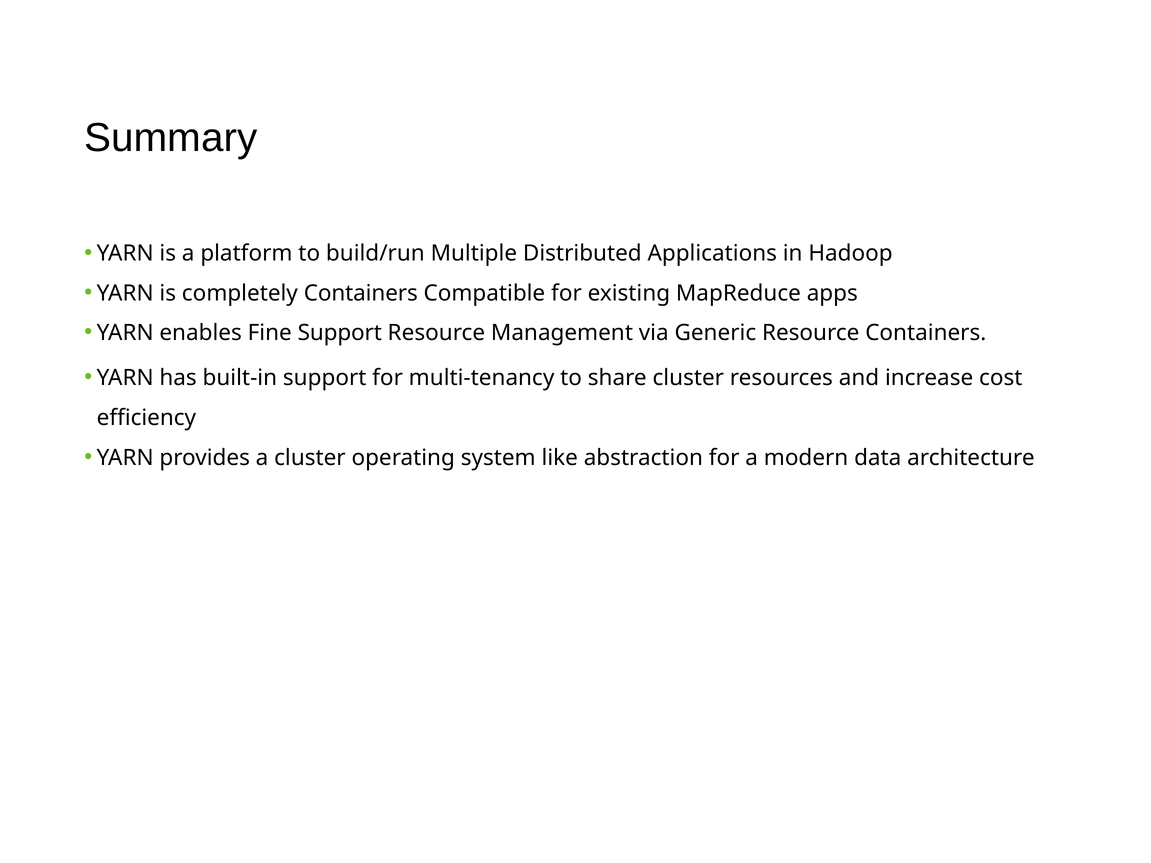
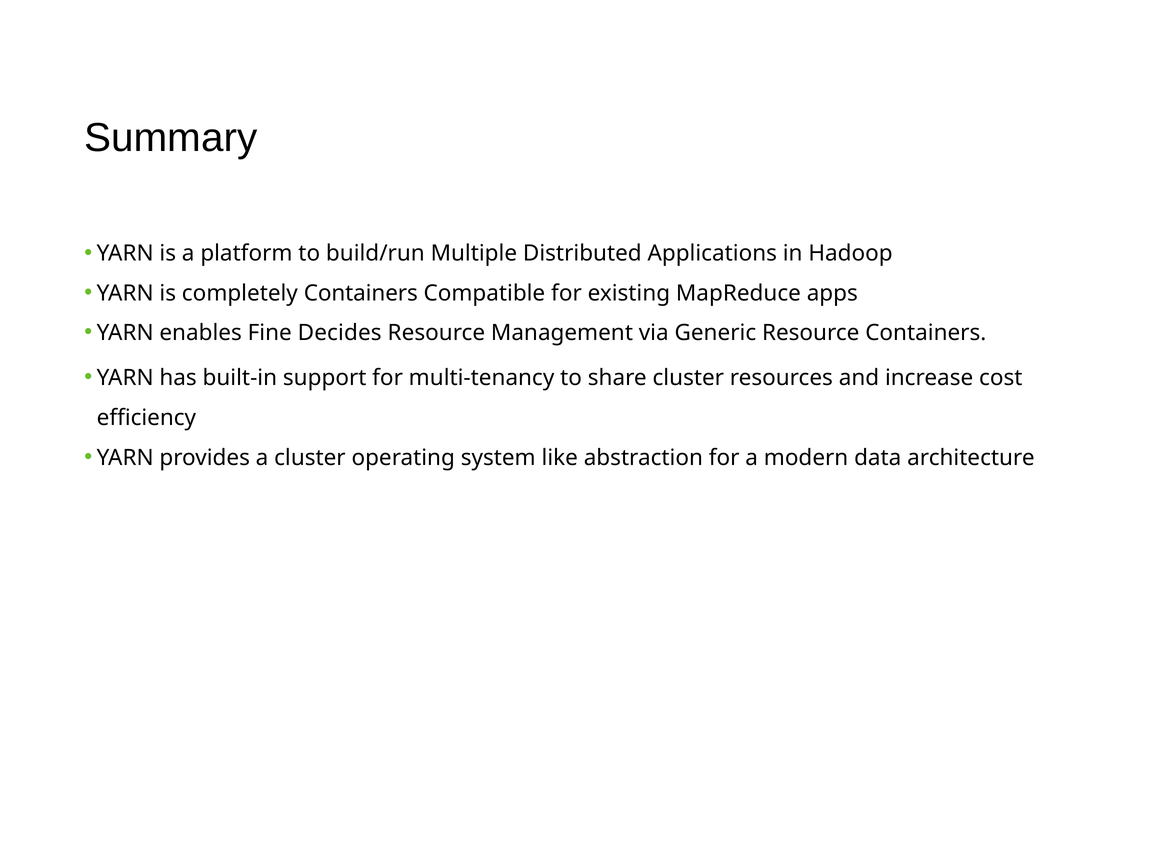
Fine Support: Support -> Decides (340, 333)
